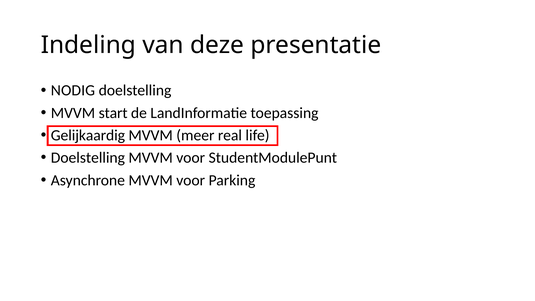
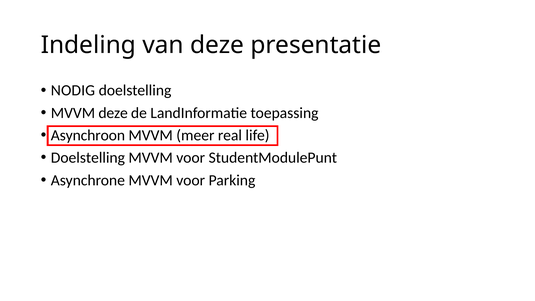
MVVM start: start -> deze (113, 113)
Gelijkaardig: Gelijkaardig -> Asynchroon (88, 135)
